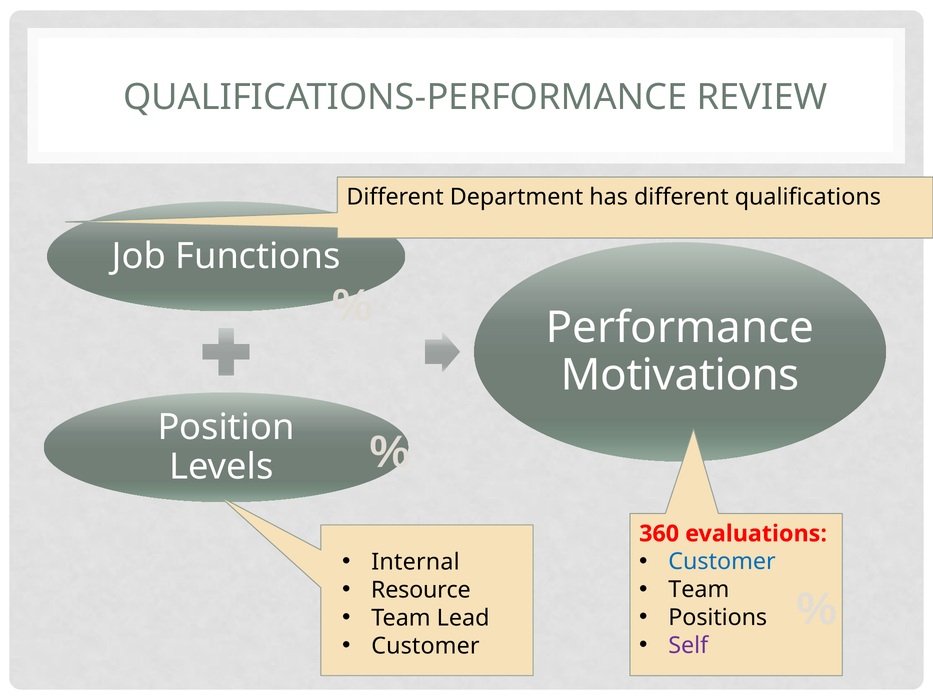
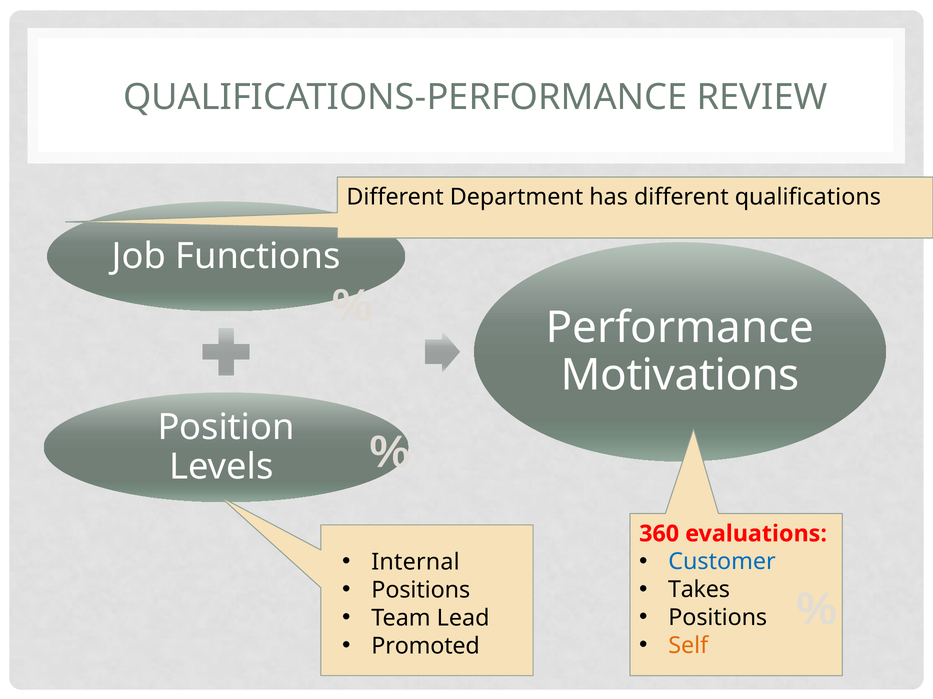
Team: Team -> Takes (699, 590)
Resource: Resource -> Positions (421, 591)
Self colour: purple -> orange (688, 646)
Customer: Customer -> Promoted (426, 647)
